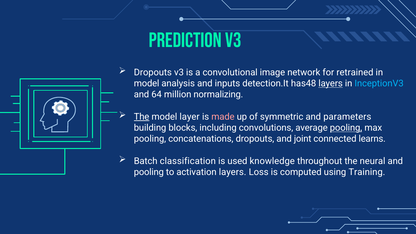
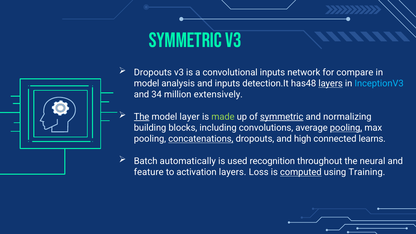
Prediction: Prediction -> Symmetric (185, 40)
convolutional image: image -> inputs (272, 72)
retrained: retrained -> compare (355, 72)
64: 64 -> 34 (157, 95)
normalizing: normalizing -> extensively (218, 95)
made colour: pink -> light green (223, 117)
symmetric underline: none -> present (282, 117)
parameters: parameters -> normalizing (347, 117)
concatenations underline: none -> present (201, 139)
joint: joint -> high (303, 139)
classification: classification -> automatically (188, 161)
knowledge: knowledge -> recognition (272, 161)
pooling: pooling -> feature (149, 172)
computed underline: none -> present (301, 172)
